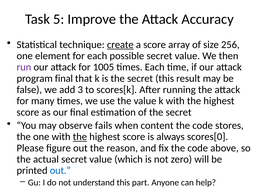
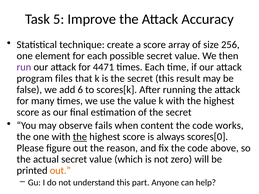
create underline: present -> none (120, 45)
1005: 1005 -> 4471 (103, 67)
program final: final -> files (64, 79)
3: 3 -> 6 (80, 90)
stores: stores -> works (229, 126)
out colour: blue -> orange (60, 171)
